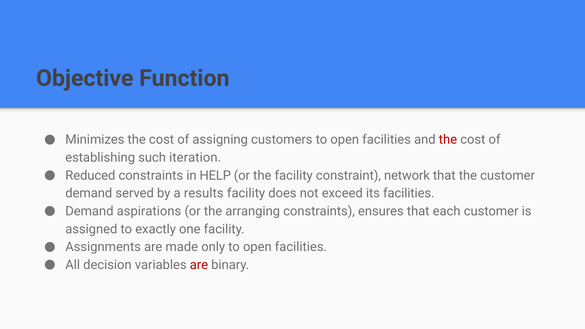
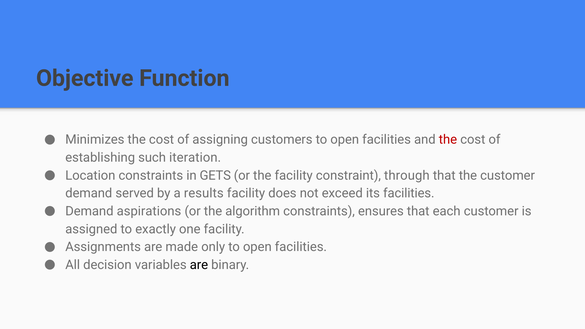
Reduced: Reduced -> Location (90, 175)
HELP: HELP -> GETS (215, 175)
network: network -> through (407, 175)
arranging: arranging -> algorithm (253, 211)
are colour: red -> black (199, 265)
